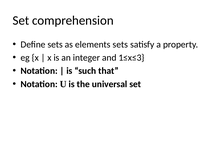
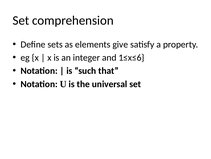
elements sets: sets -> give (120, 44)
1≤x≤3: 1≤x≤3 -> 1≤x≤6 (131, 57)
